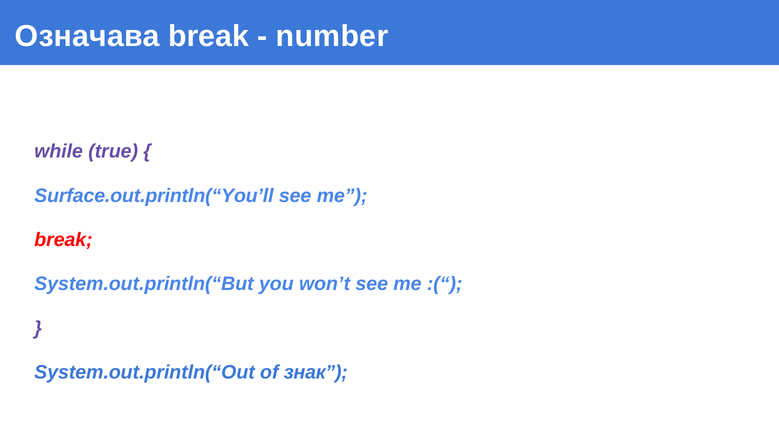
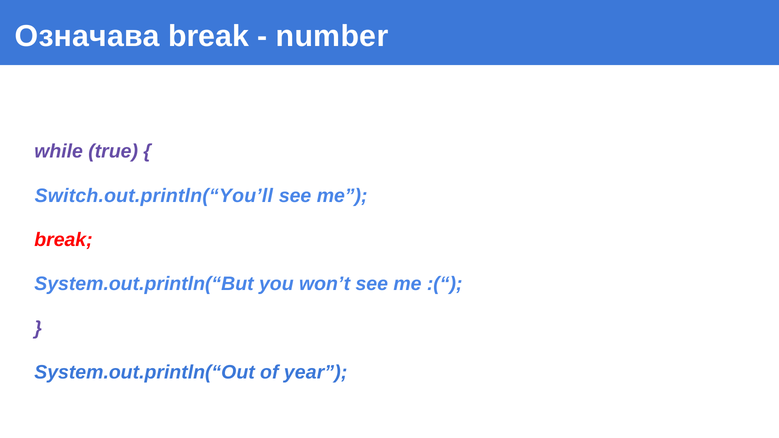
Surface.out.println(“You’ll: Surface.out.println(“You’ll -> Switch.out.println(“You’ll (154, 196)
знак: знак -> year (316, 372)
